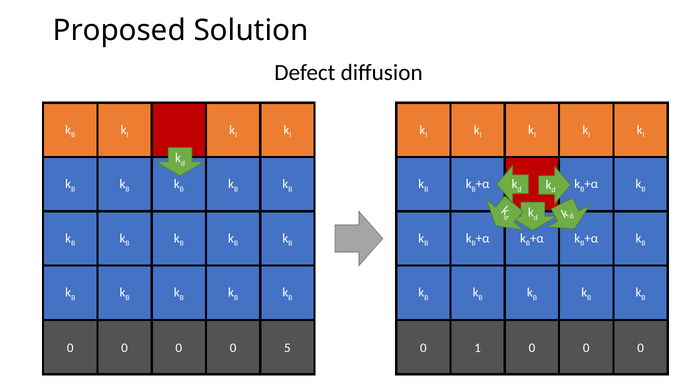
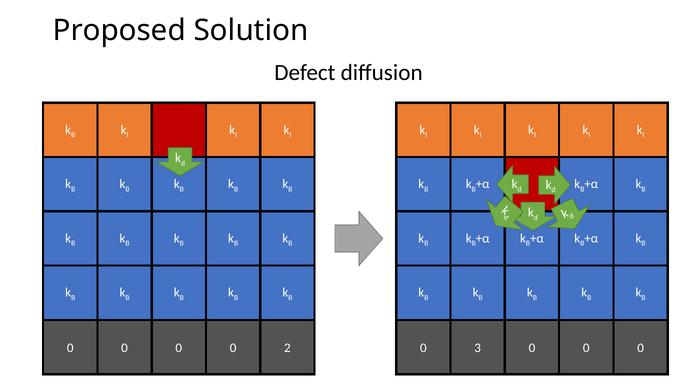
5: 5 -> 2 (287, 348)
1: 1 -> 3 (478, 348)
